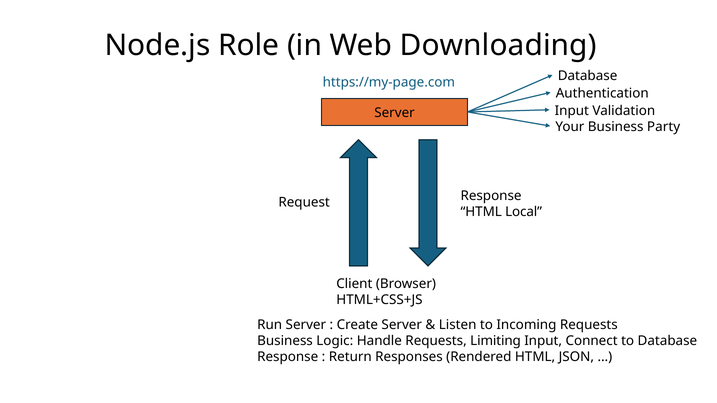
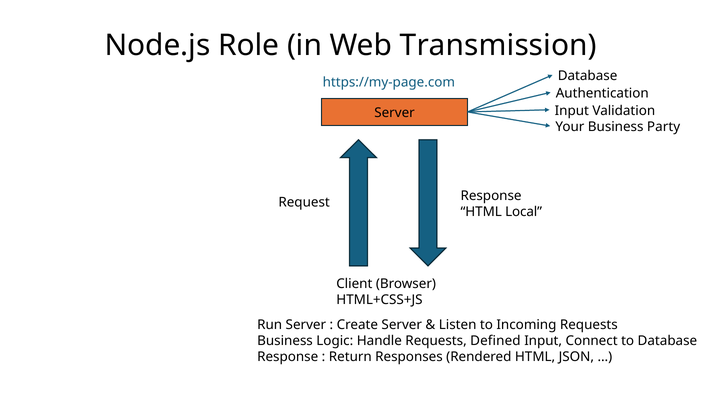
Downloading: Downloading -> Transmission (498, 45)
Limiting: Limiting -> Defined (495, 341)
